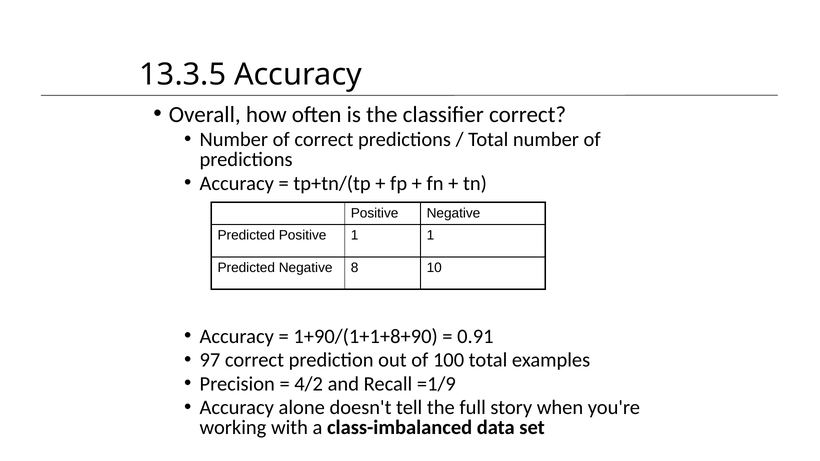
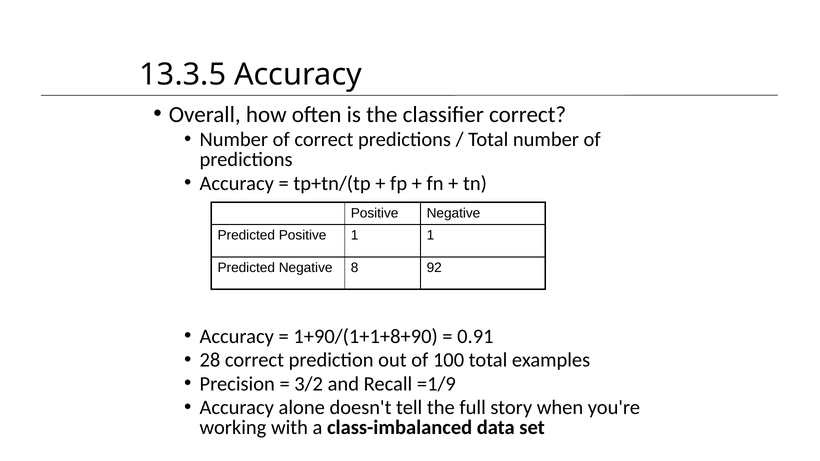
10: 10 -> 92 (434, 268)
97: 97 -> 28 (210, 360)
4/2: 4/2 -> 3/2 (309, 384)
